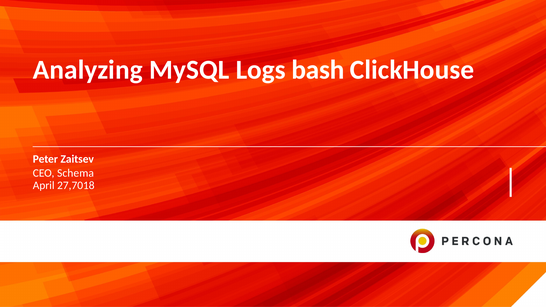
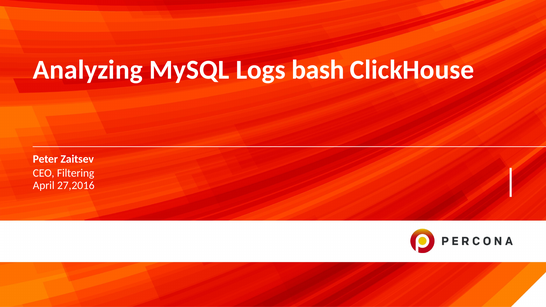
Schema: Schema -> Filtering (76, 173)
27,7018: 27,7018 -> 27,2016 (76, 185)
